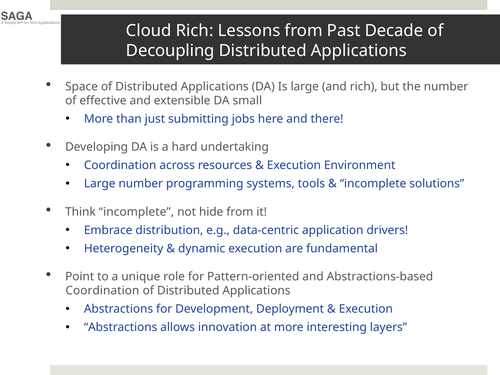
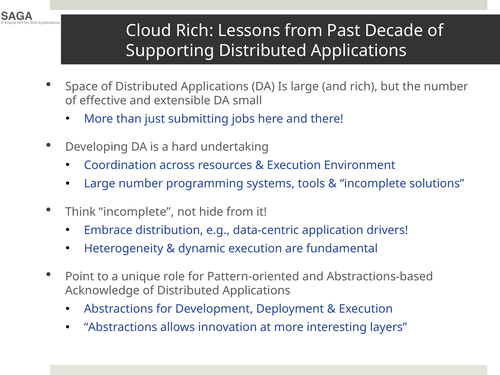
Decoupling: Decoupling -> Supporting (170, 51)
Coordination: Coordination -> Acknowledge (102, 291)
